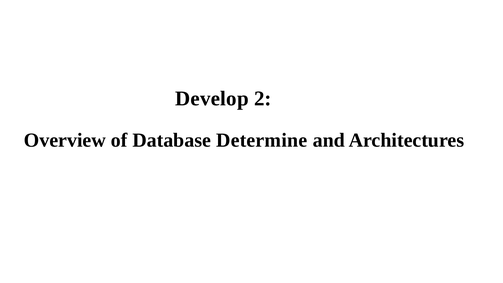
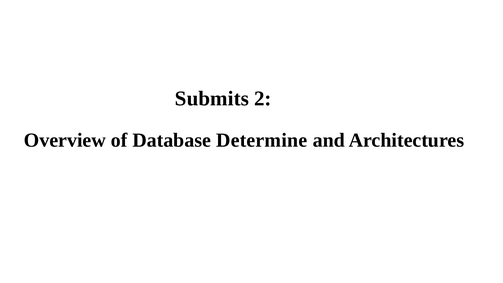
Develop: Develop -> Submits (212, 99)
